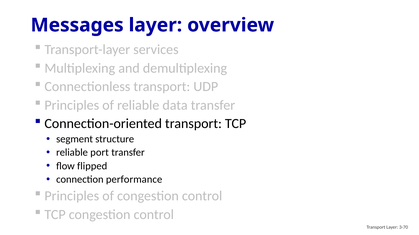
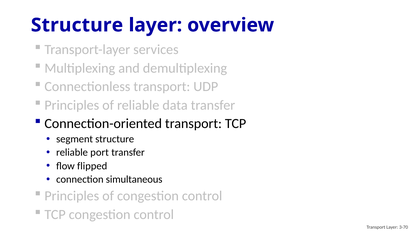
Messages: Messages -> Structure (77, 25)
performance: performance -> simultaneous (134, 180)
